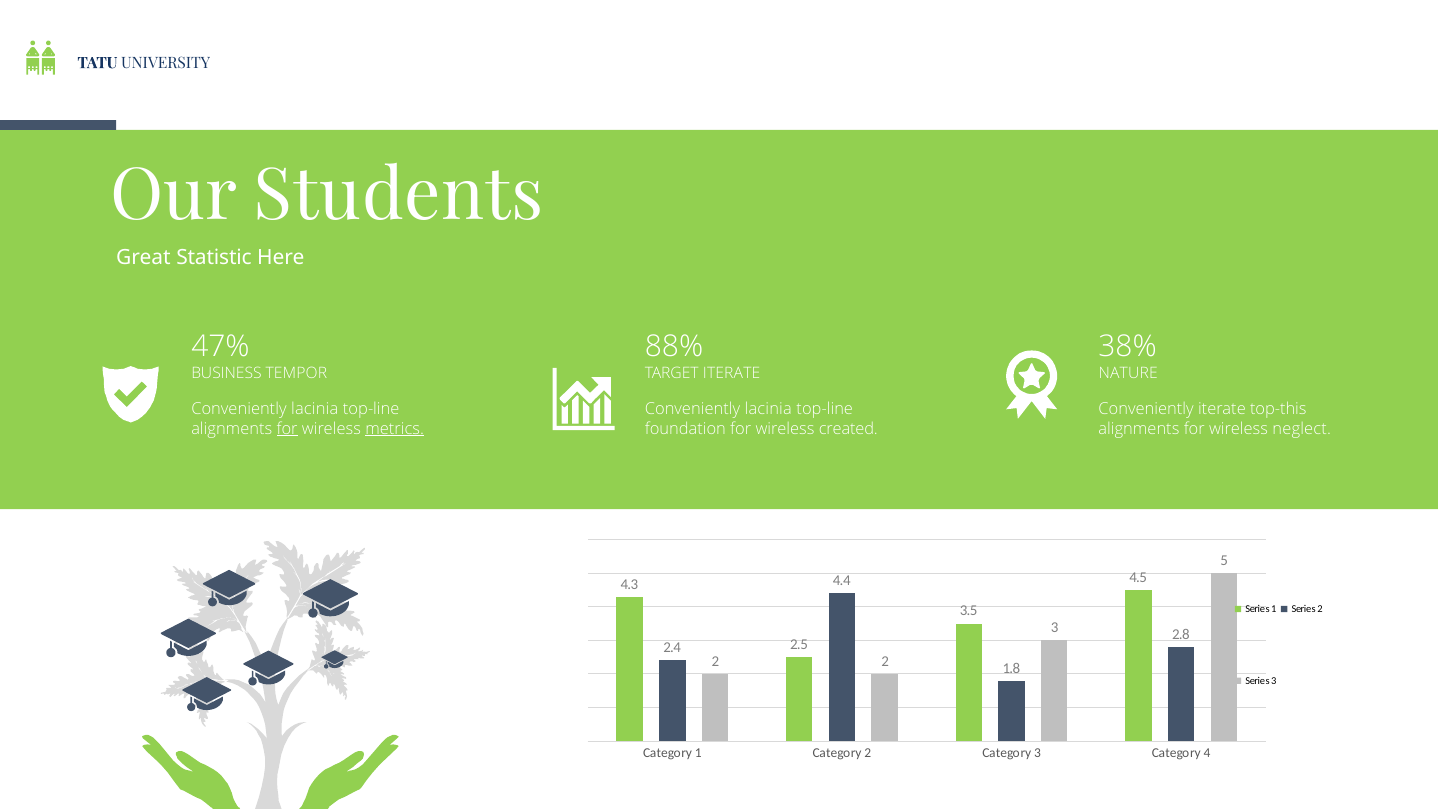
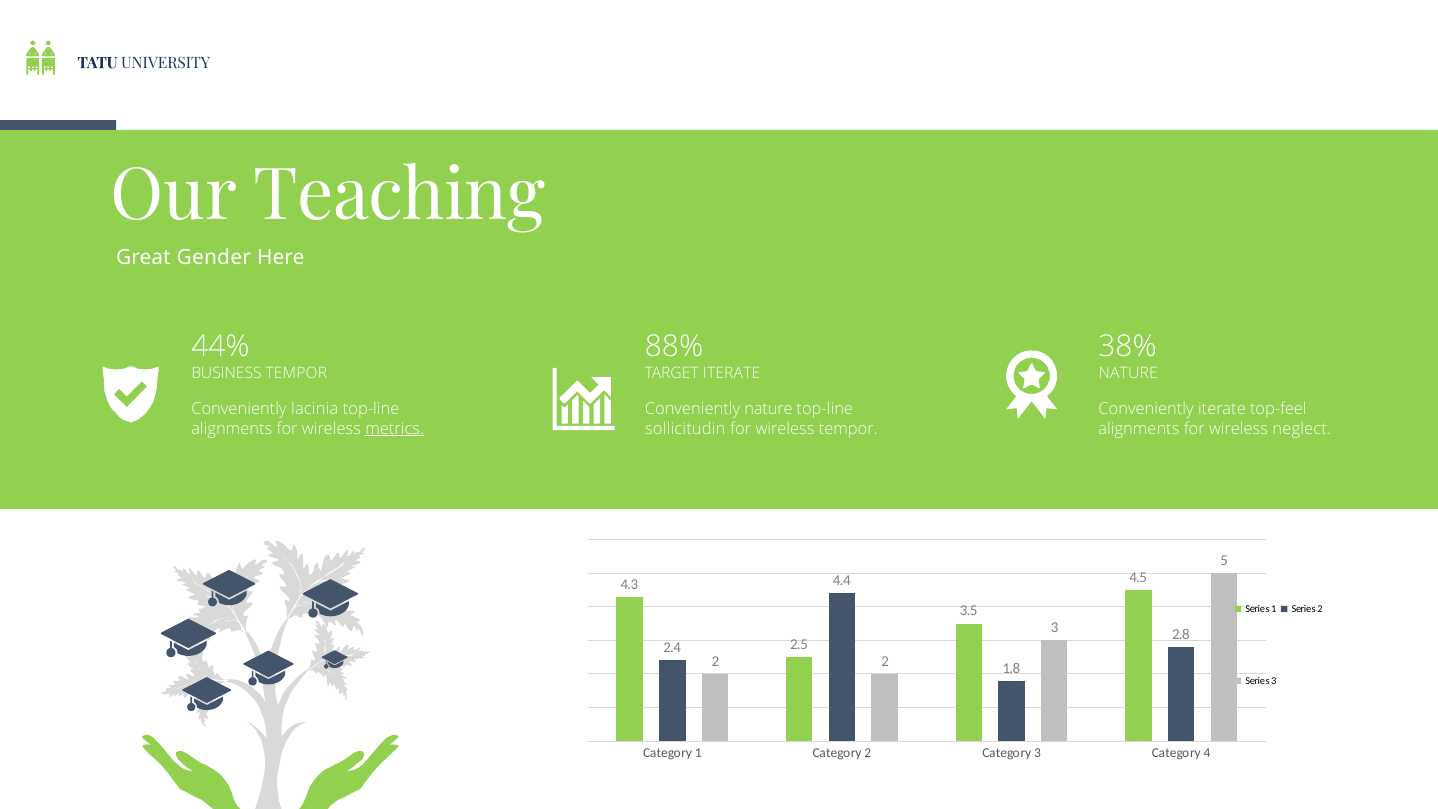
Students: Students -> Teaching (399, 196)
Statistic: Statistic -> Gender (214, 258)
47%: 47% -> 44% (220, 347)
lacinia: lacinia -> nature (768, 409)
top-this: top-this -> top-feel (1278, 409)
for underline: present -> none (287, 429)
foundation: foundation -> sollicitudin (685, 429)
wireless created: created -> tempor (848, 429)
